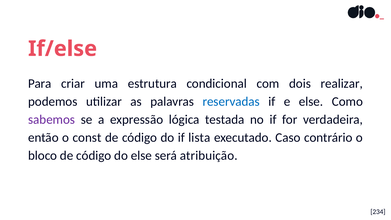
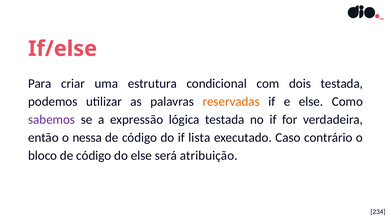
dois realizar: realizar -> testada (342, 84)
reservadas colour: blue -> orange (231, 102)
const: const -> nessa (87, 138)
